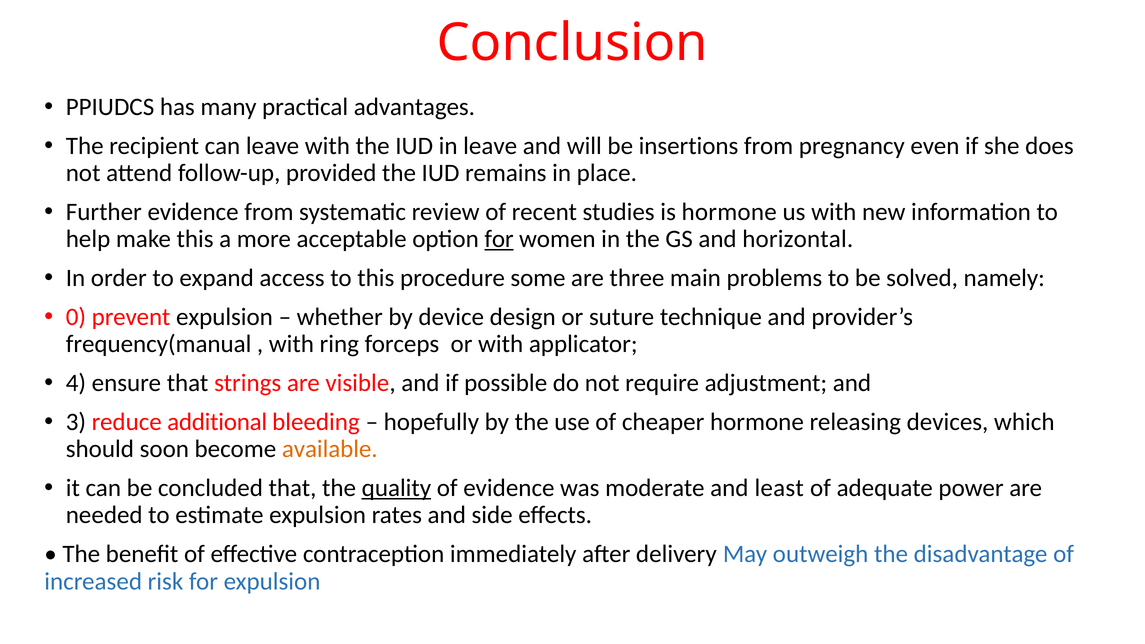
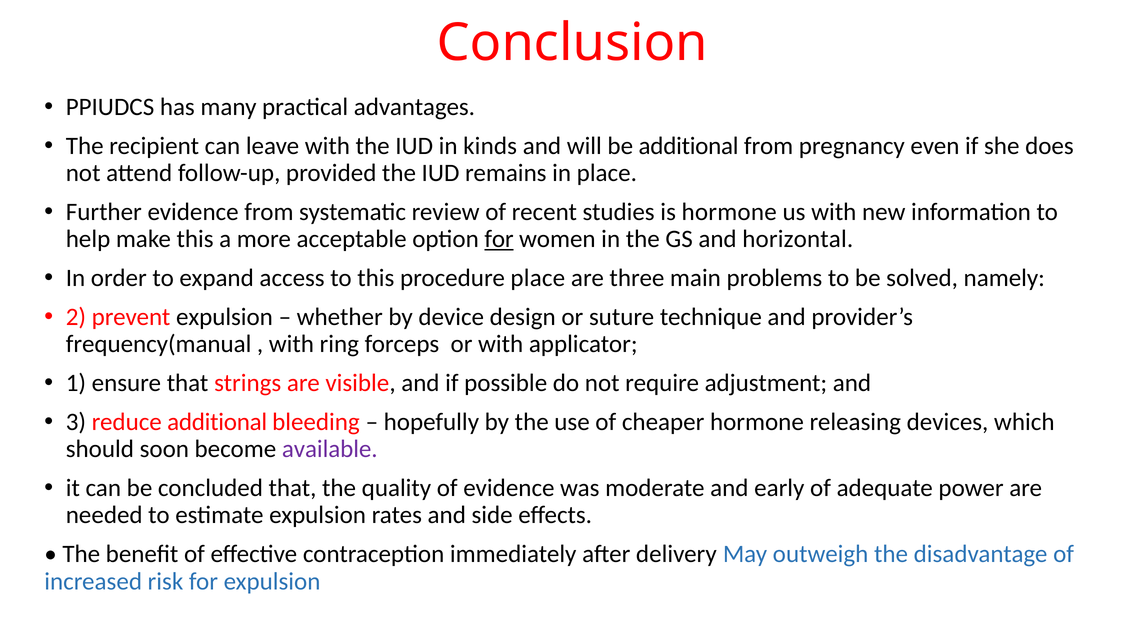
in leave: leave -> kinds (490, 146)
be insertions: insertions -> additional (689, 146)
procedure some: some -> place (538, 278)
0: 0 -> 2 (76, 317)
4: 4 -> 1 (76, 383)
available colour: orange -> purple (330, 449)
quality underline: present -> none (396, 488)
least: least -> early (779, 488)
